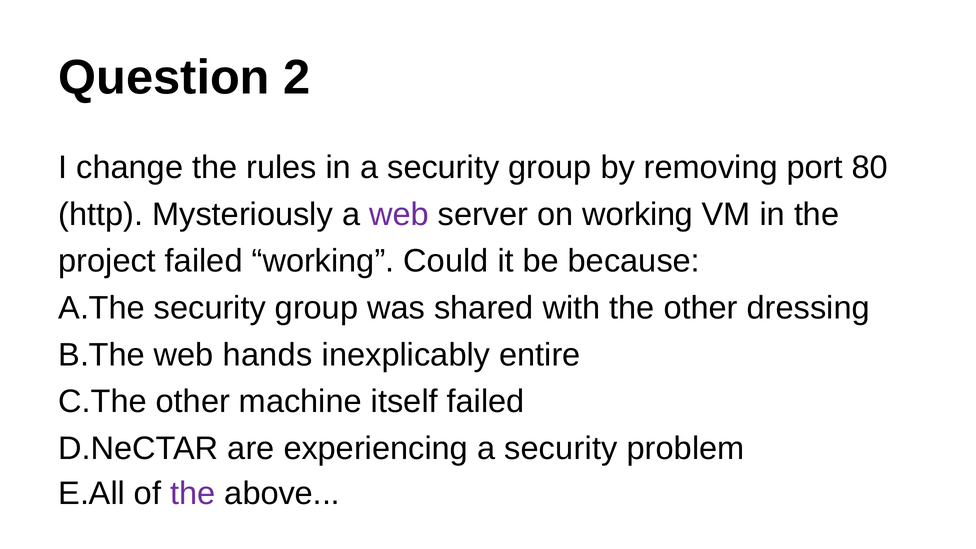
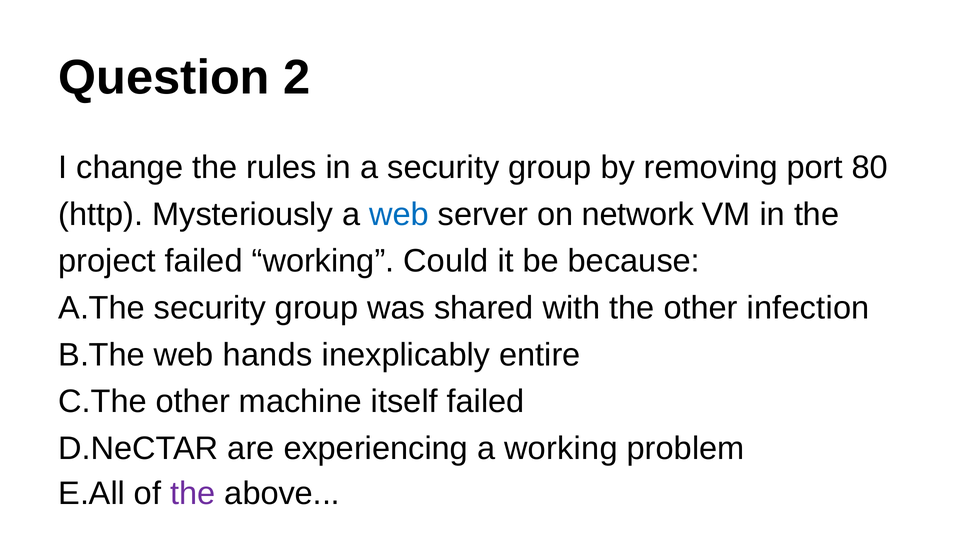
web colour: purple -> blue (399, 214)
on working: working -> network (638, 214)
dressing: dressing -> infection (808, 308)
experiencing a security: security -> working (561, 449)
